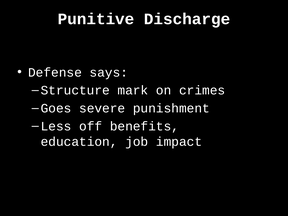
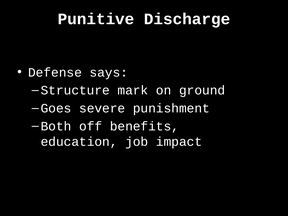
crimes: crimes -> ground (202, 90)
Less: Less -> Both (56, 126)
